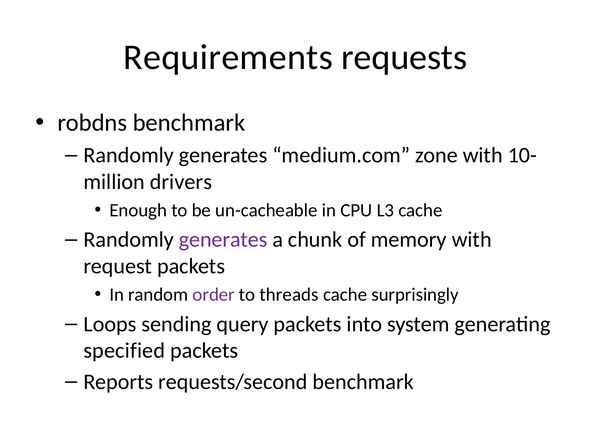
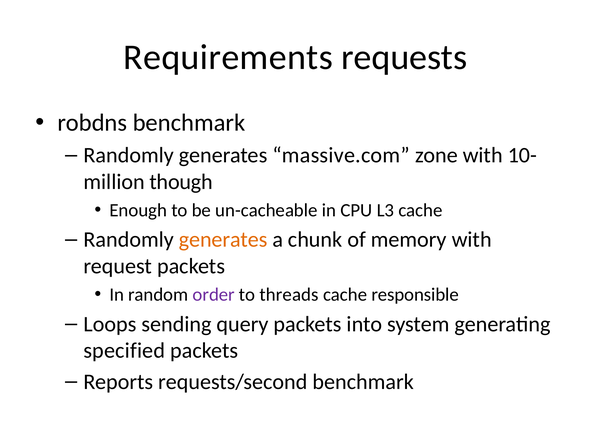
medium.com: medium.com -> massive.com (341, 155)
drivers: drivers -> though (181, 182)
generates colour: purple -> orange (223, 240)
surprisingly: surprisingly -> responsible (415, 295)
